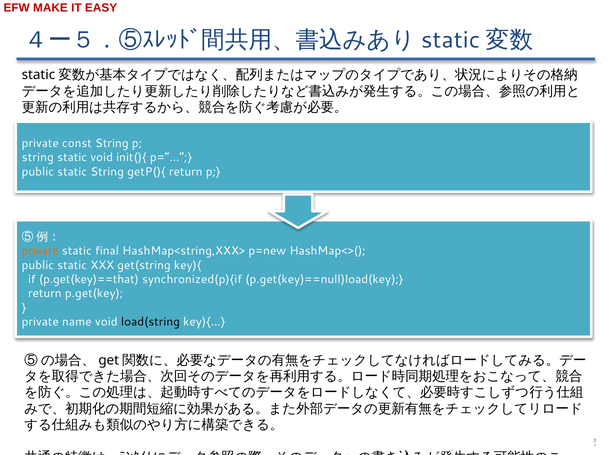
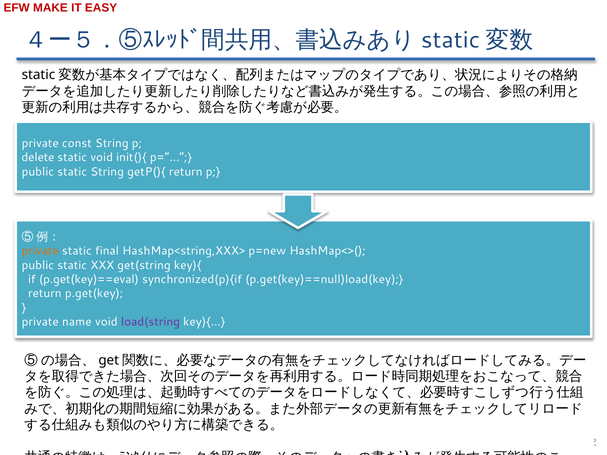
string: string -> delete (38, 158)
p.get(key)==that: p.get(key)==that -> p.get(key)==eval (89, 280)
load(string colour: black -> purple (150, 322)
